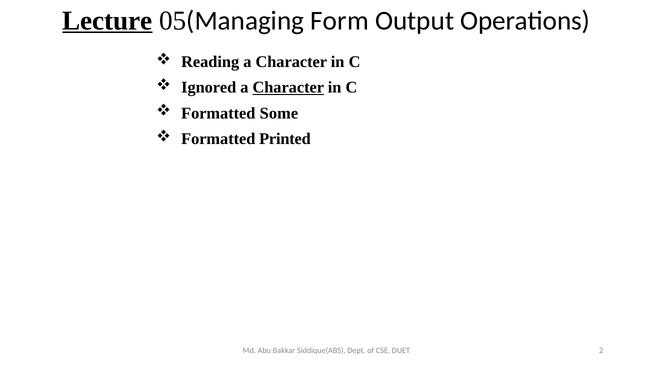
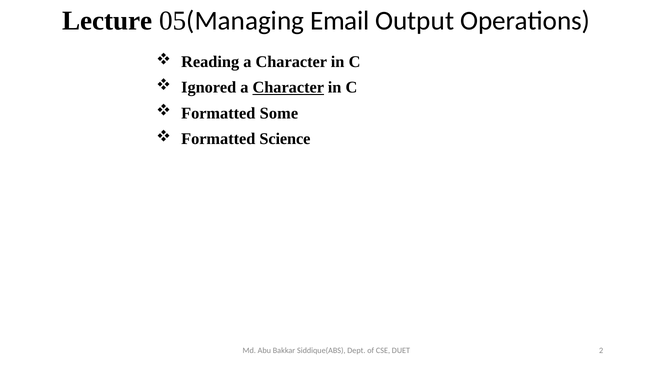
Lecture underline: present -> none (107, 21)
Form: Form -> Email (340, 21)
Printed: Printed -> Science (285, 139)
